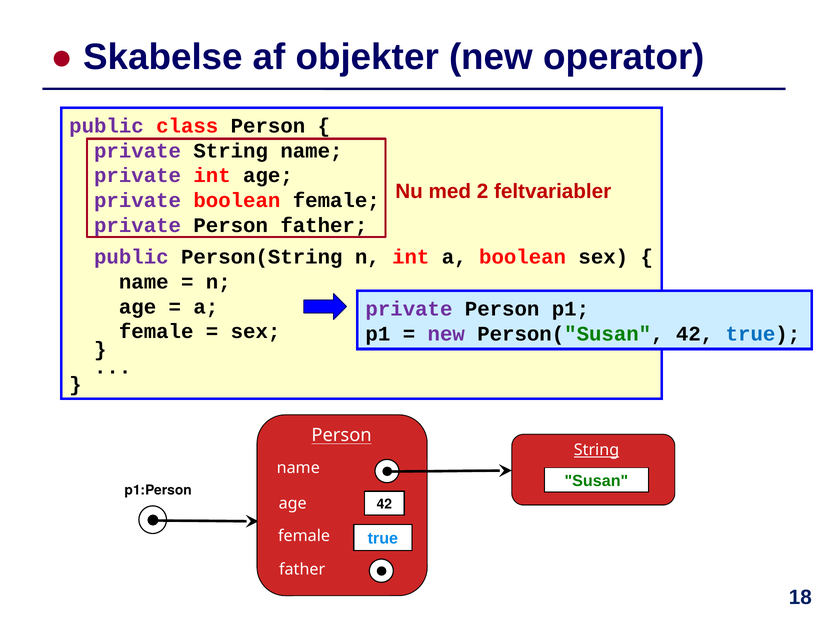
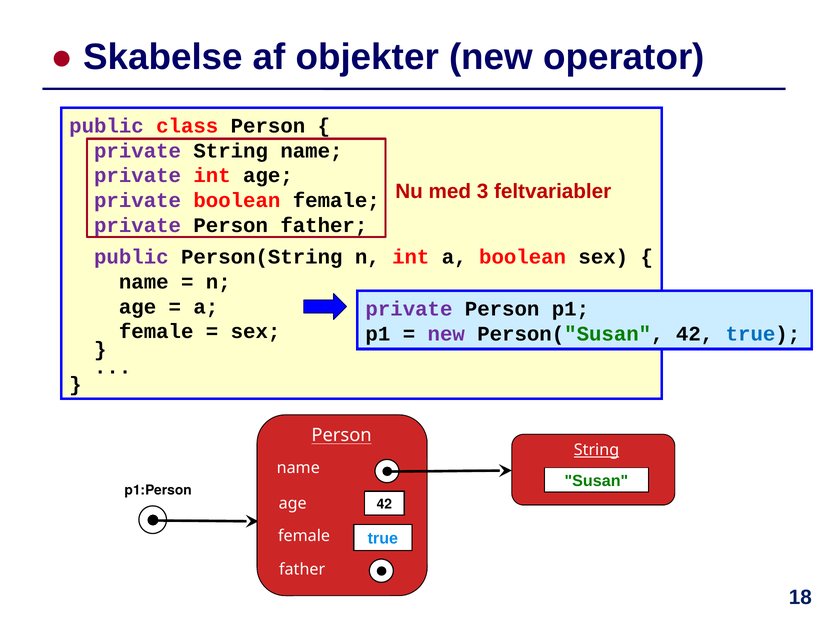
2: 2 -> 3 (483, 192)
